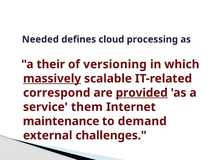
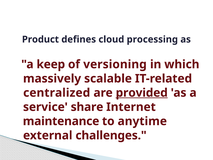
Needed: Needed -> Product (40, 39)
their: their -> keep (51, 64)
massively underline: present -> none (52, 78)
correspond: correspond -> centralized (57, 93)
them: them -> share (87, 107)
demand: demand -> anytime (142, 121)
